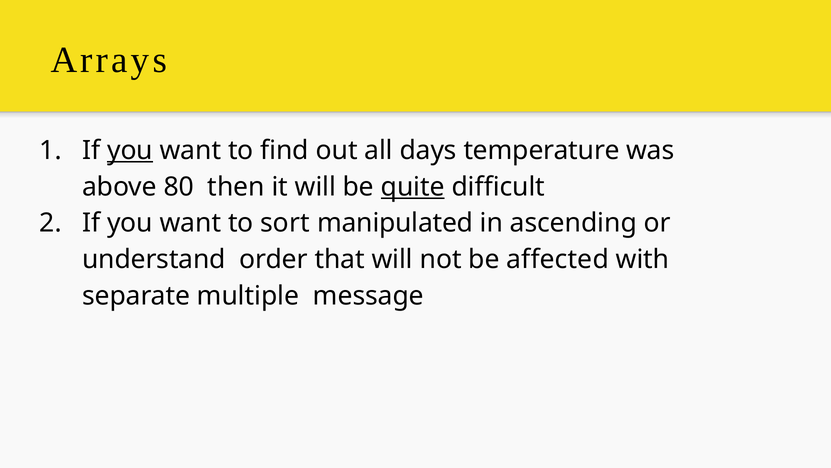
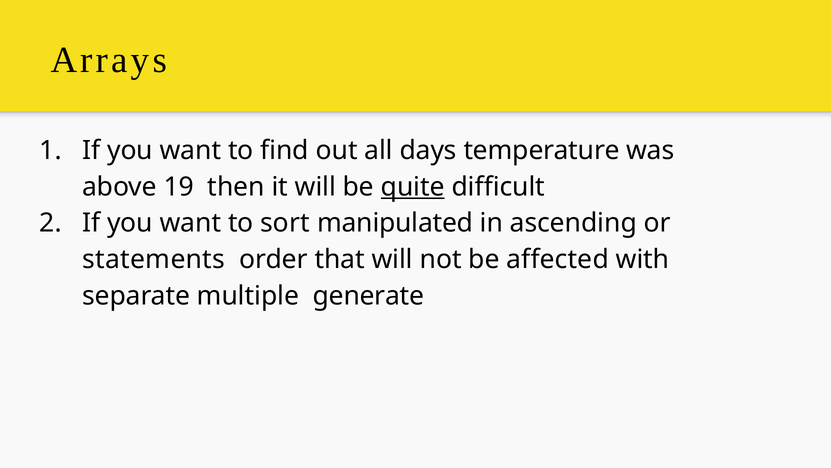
you underline: present -> none (130, 150)
80: 80 -> 19 (179, 187)
understand: understand -> statements (154, 259)
message: message -> generate (368, 295)
